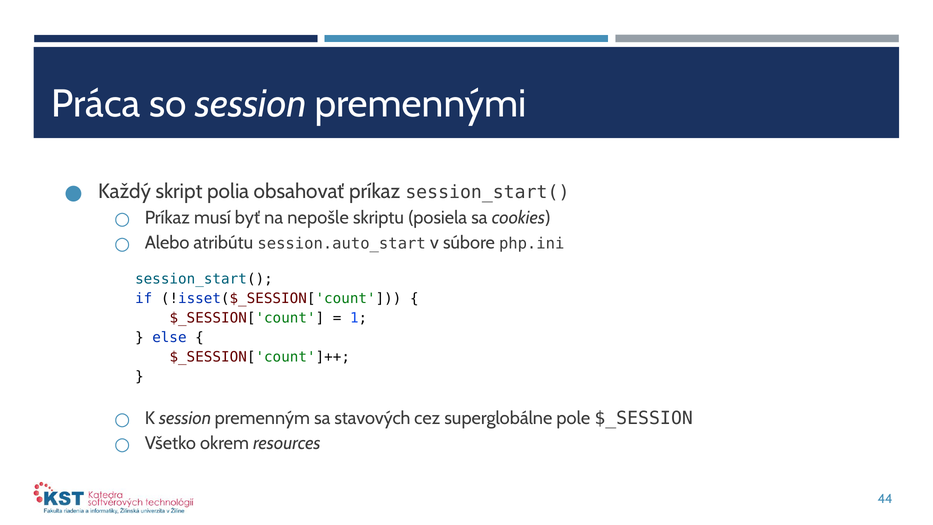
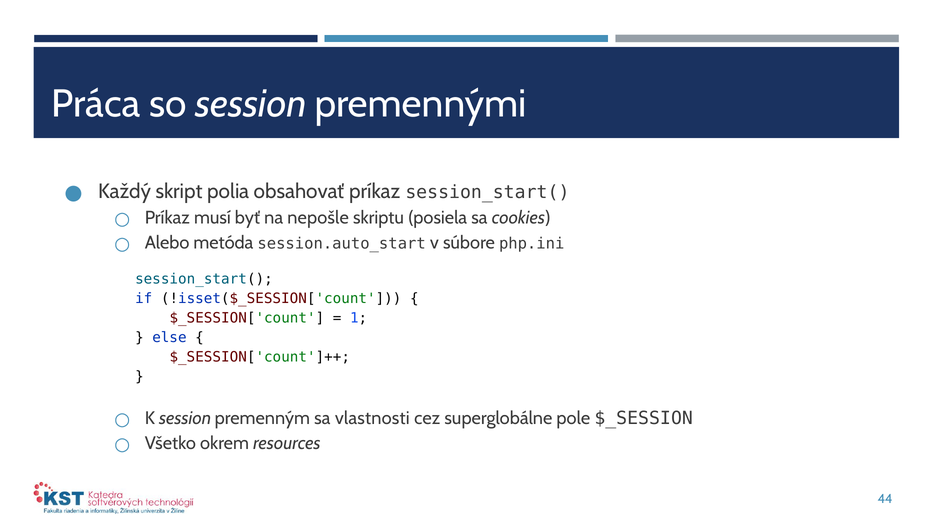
atribútu: atribútu -> metóda (223, 243)
stavových: stavových -> vlastnosti (372, 418)
